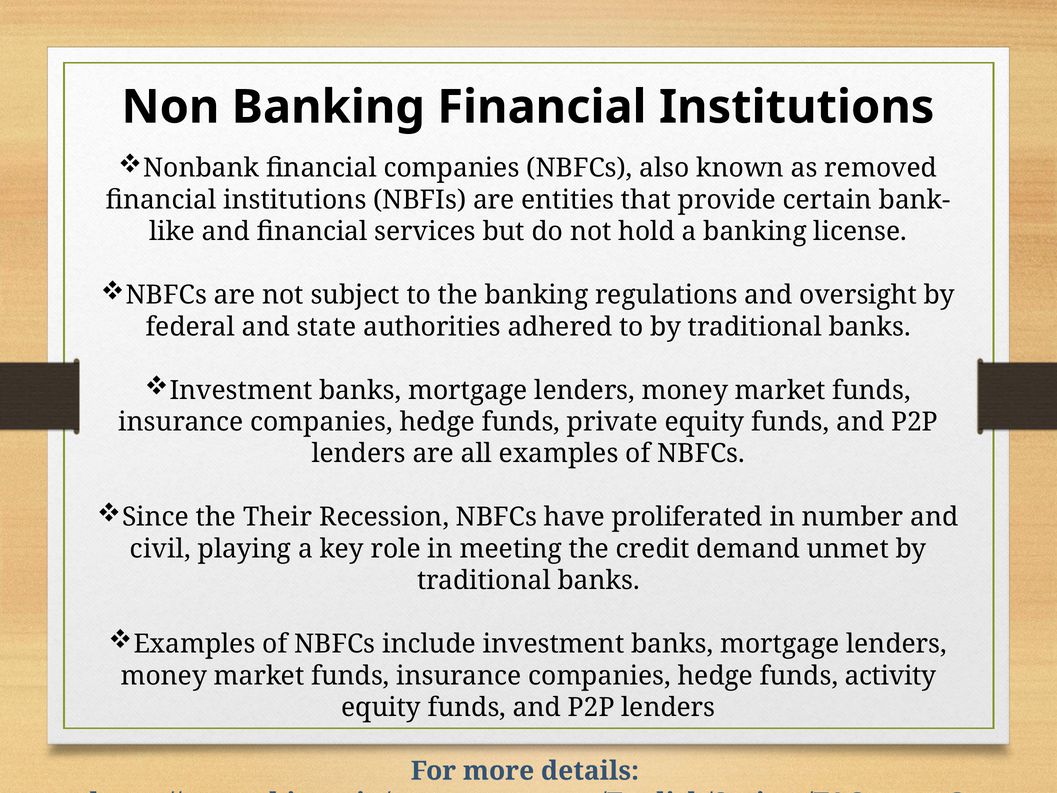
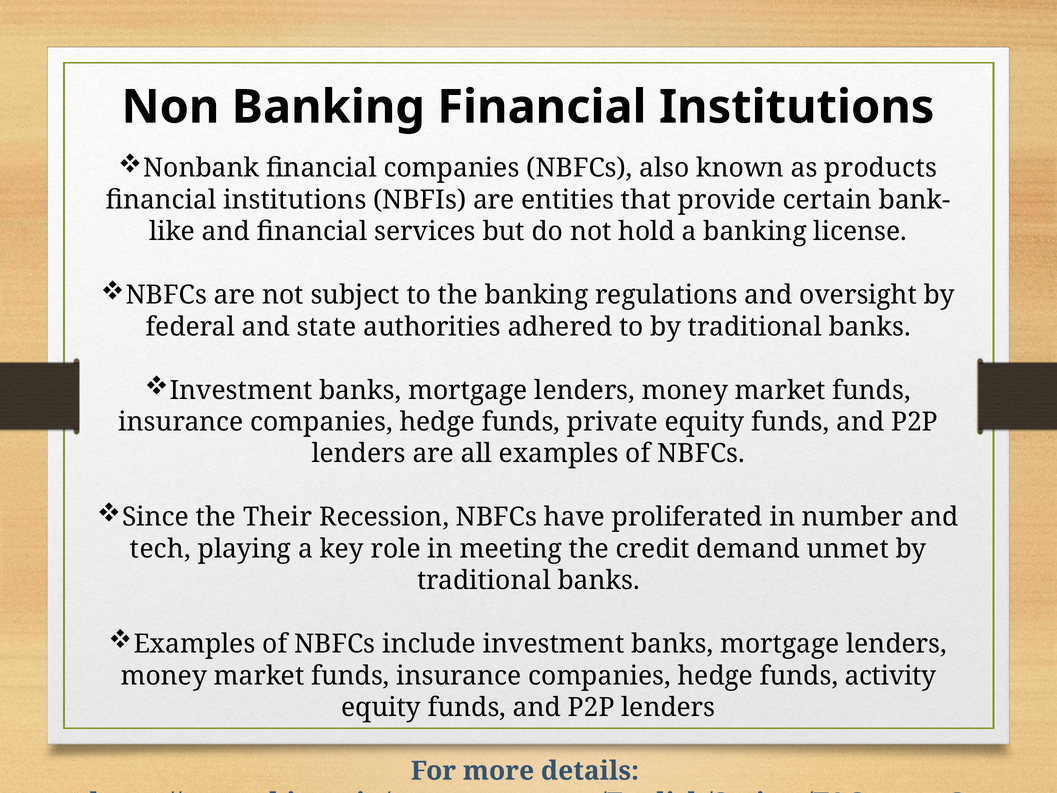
removed: removed -> products (881, 168)
civil: civil -> tech (160, 549)
